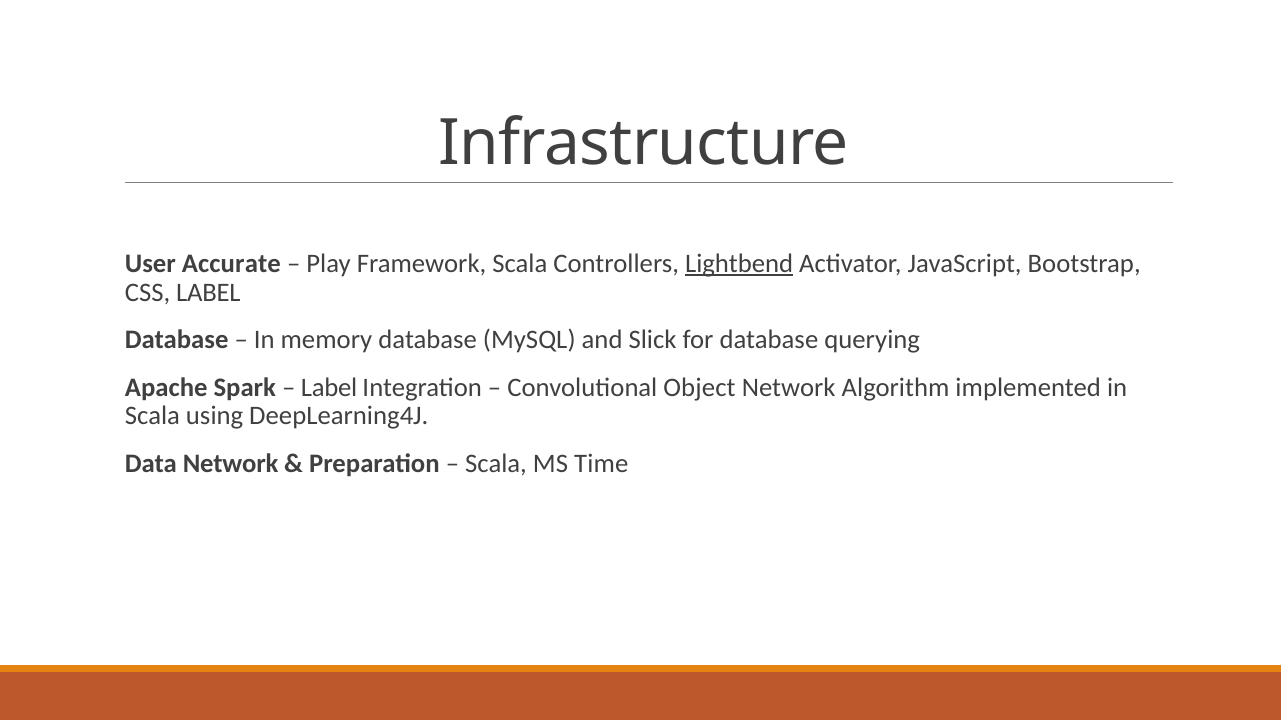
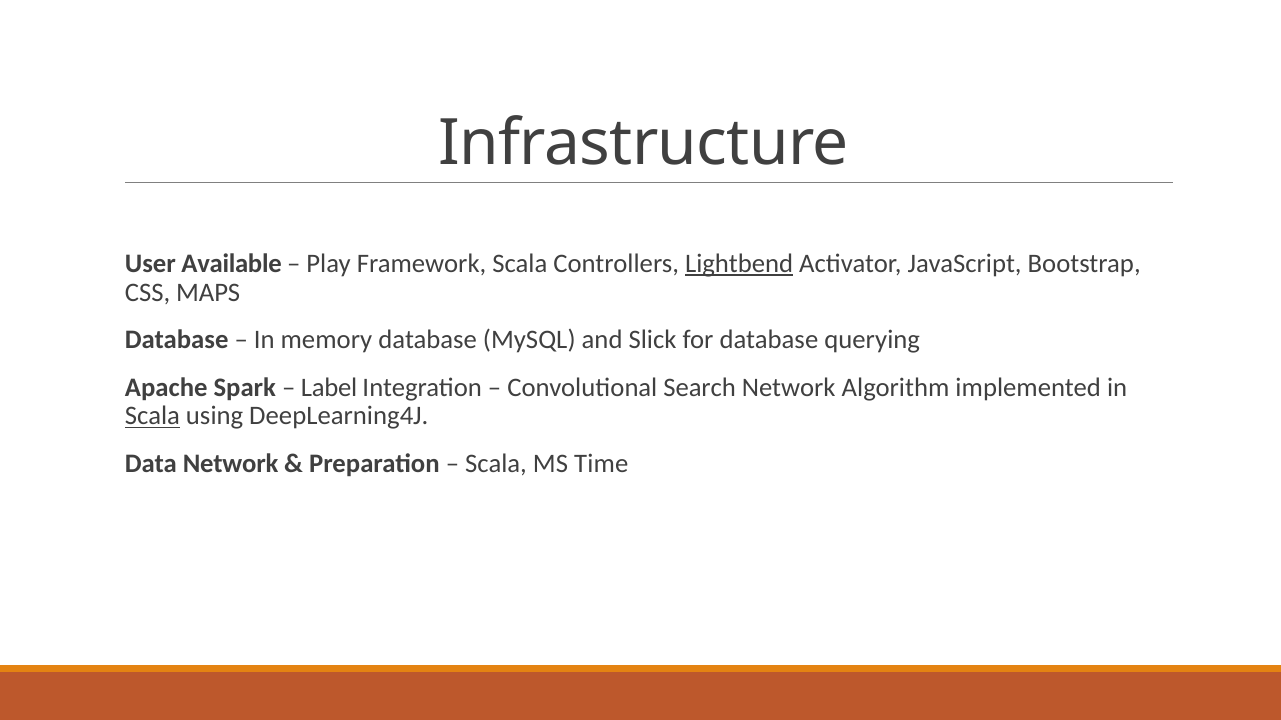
Accurate: Accurate -> Available (232, 264)
CSS LABEL: LABEL -> MAPS (208, 293)
Object: Object -> Search (700, 388)
Scala underline: none -> present (152, 416)
